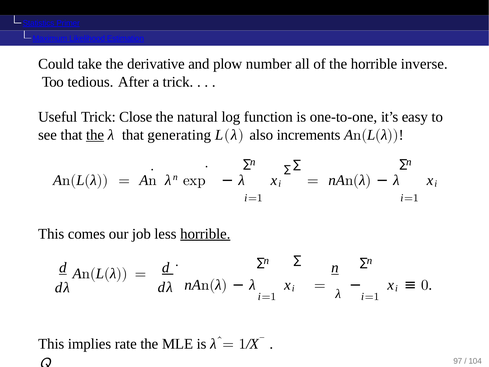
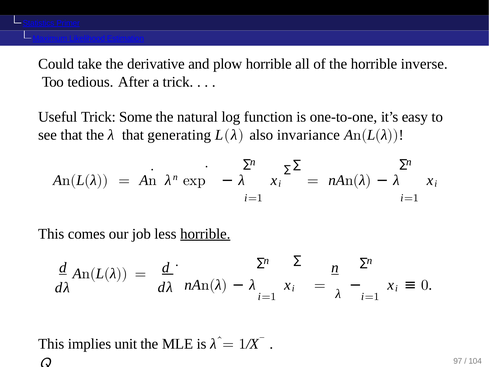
plow number: number -> horrible (269, 64)
Close: Close -> Some (136, 117)
the underline: present -> none (95, 135)
increments: increments -> invariance (308, 135)
rate: rate -> unit (126, 344)
